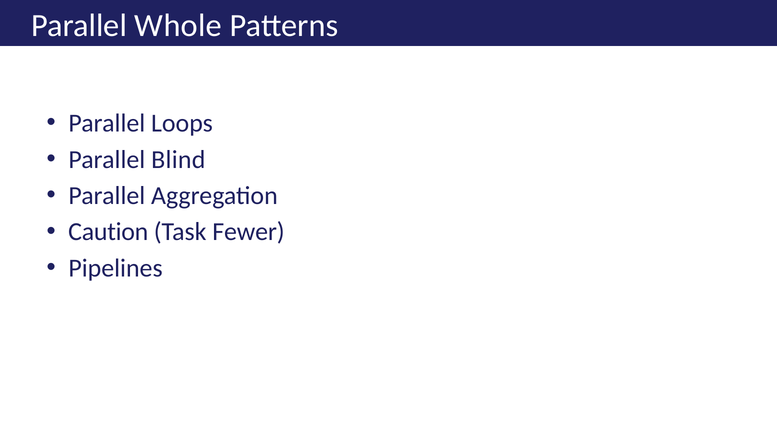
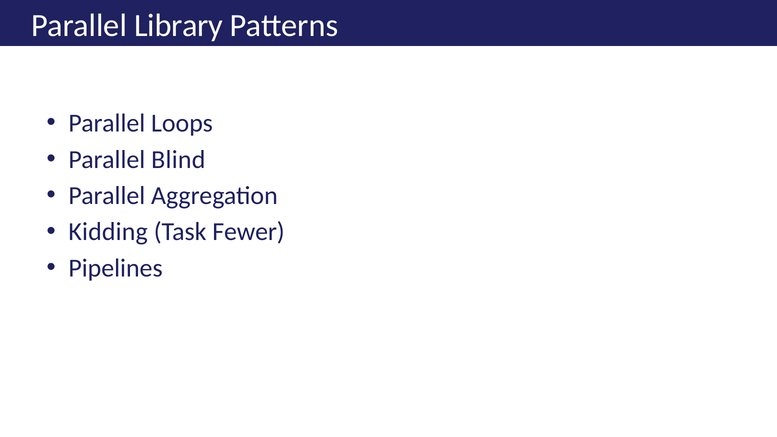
Whole: Whole -> Library (179, 26)
Caution: Caution -> Kidding (108, 232)
